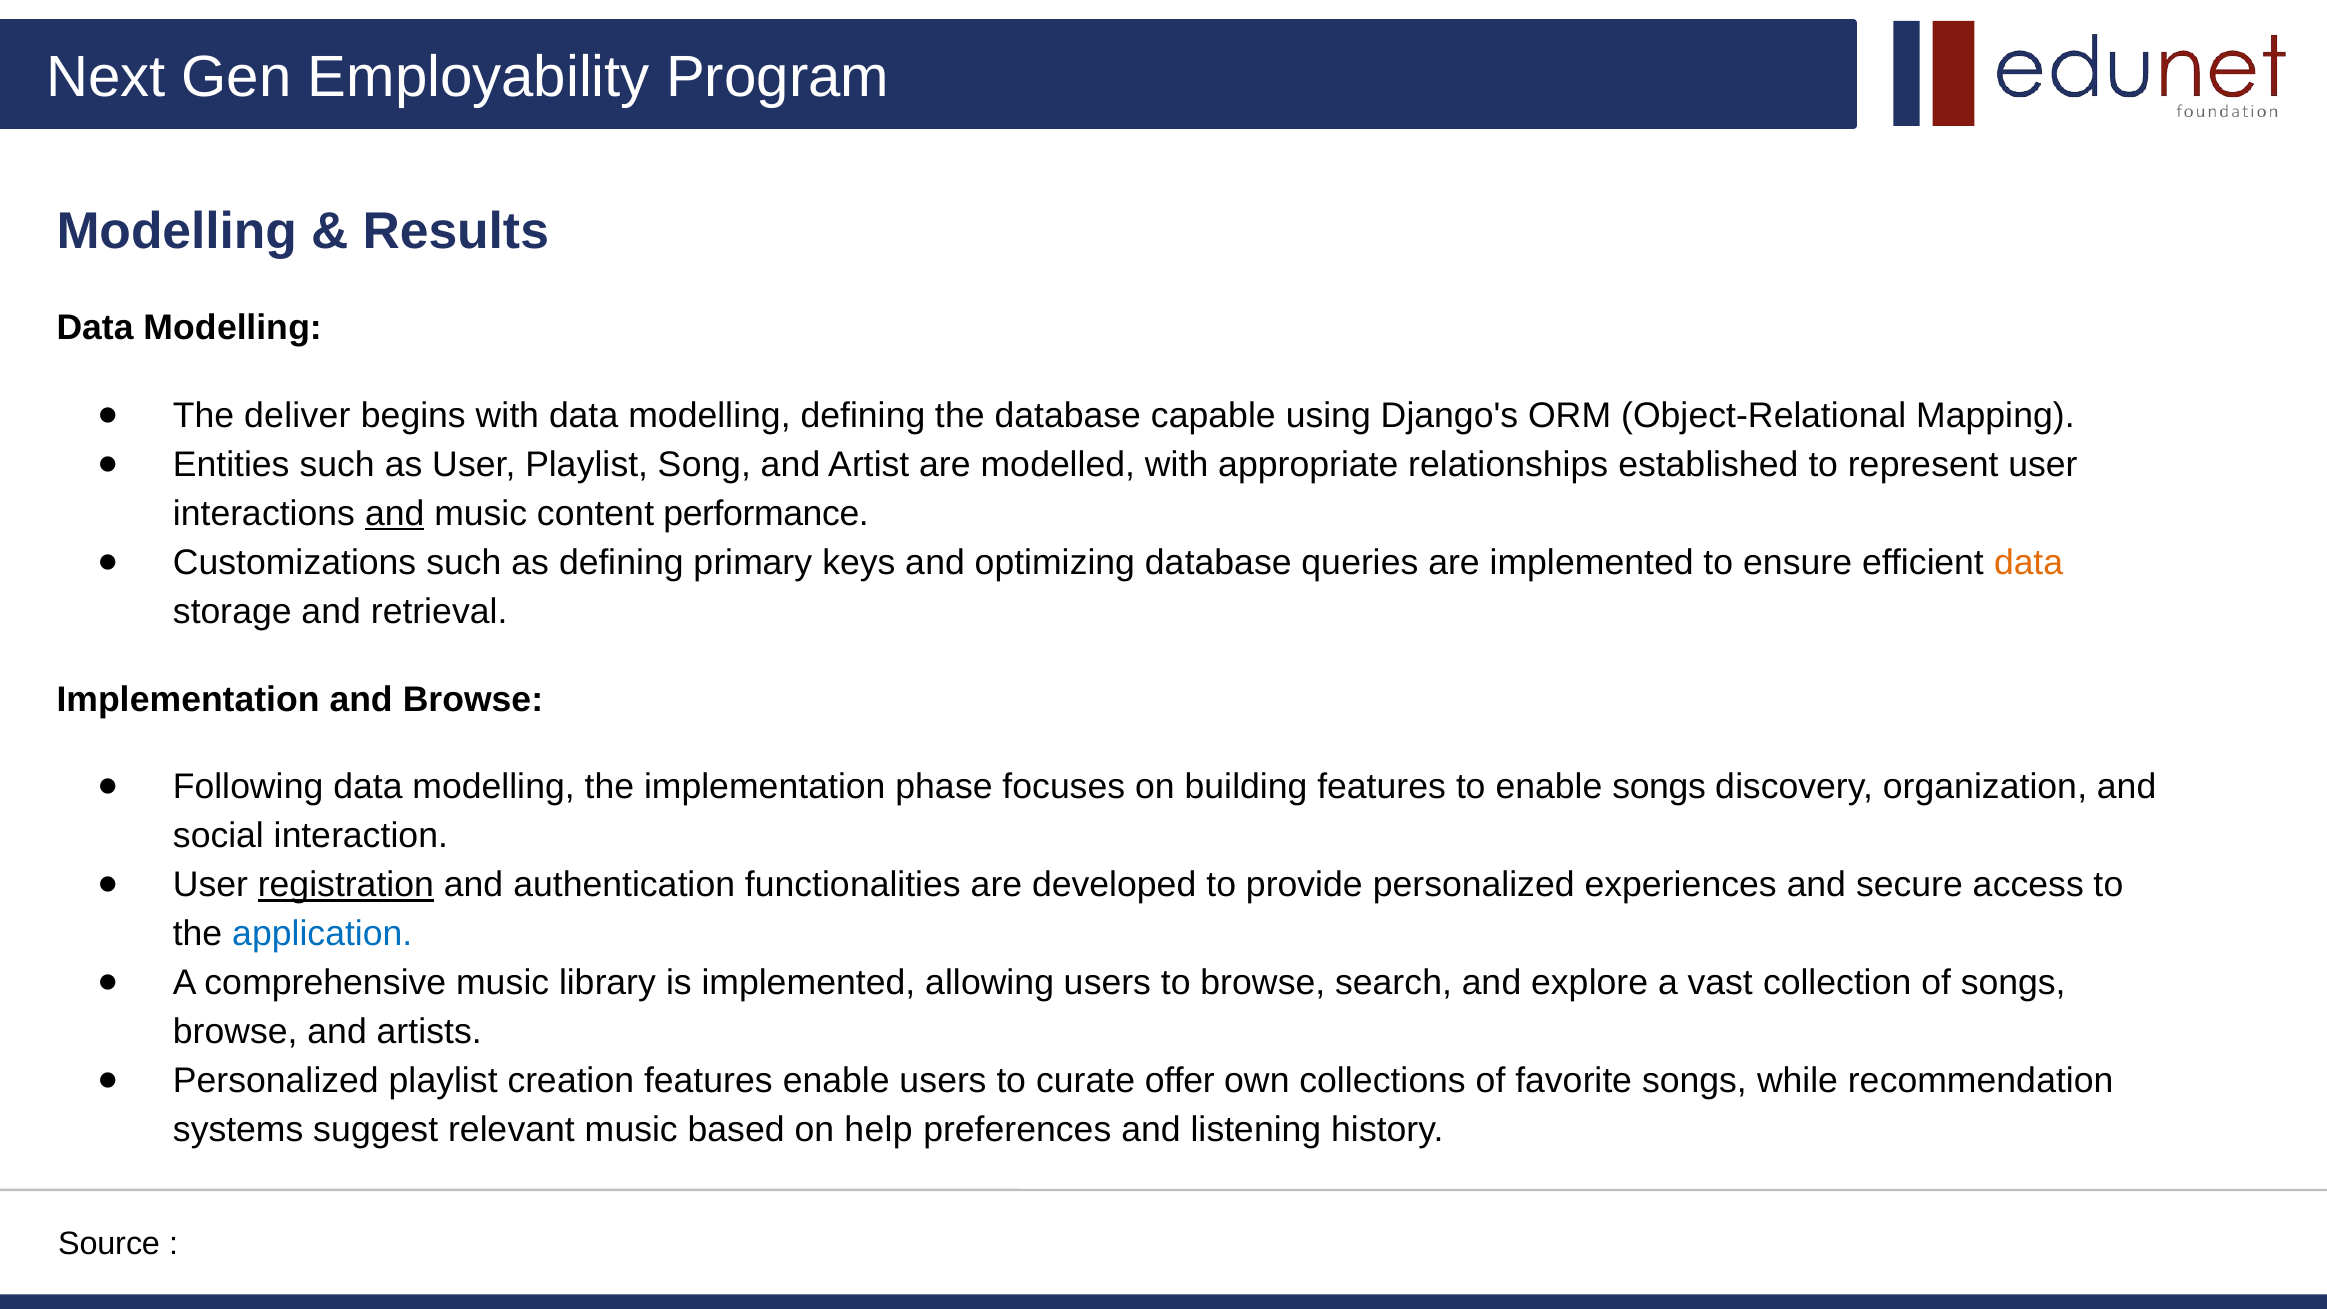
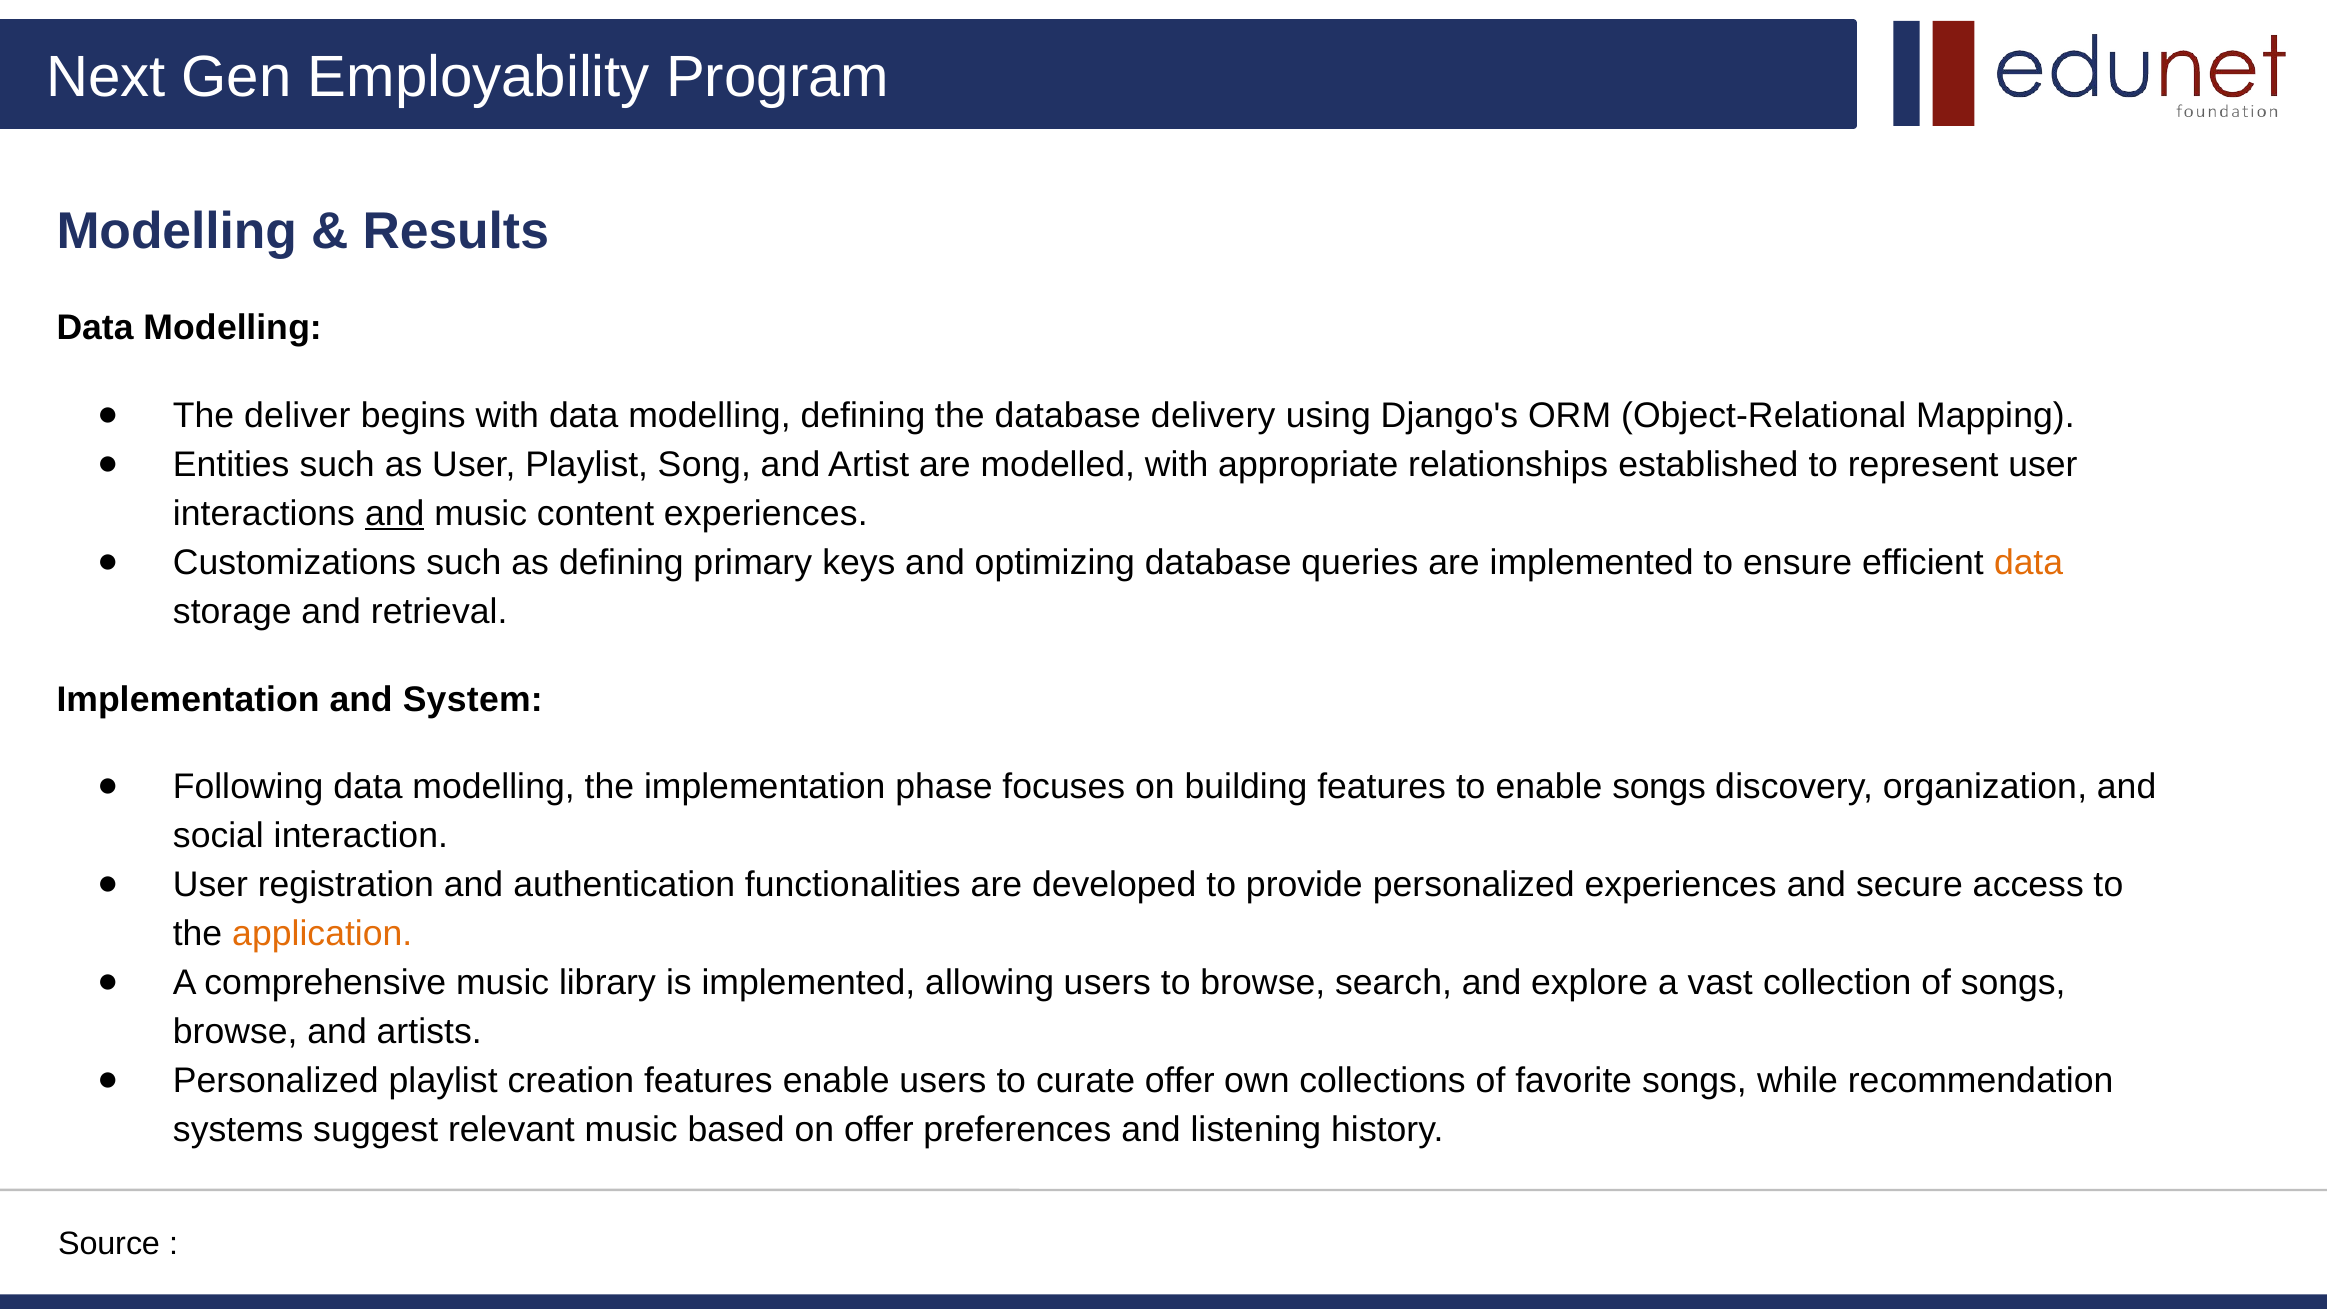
capable: capable -> delivery (1213, 416)
content performance: performance -> experiences (766, 514)
and Browse: Browse -> System (473, 699)
registration underline: present -> none (346, 885)
application colour: blue -> orange (322, 934)
on help: help -> offer (879, 1130)
